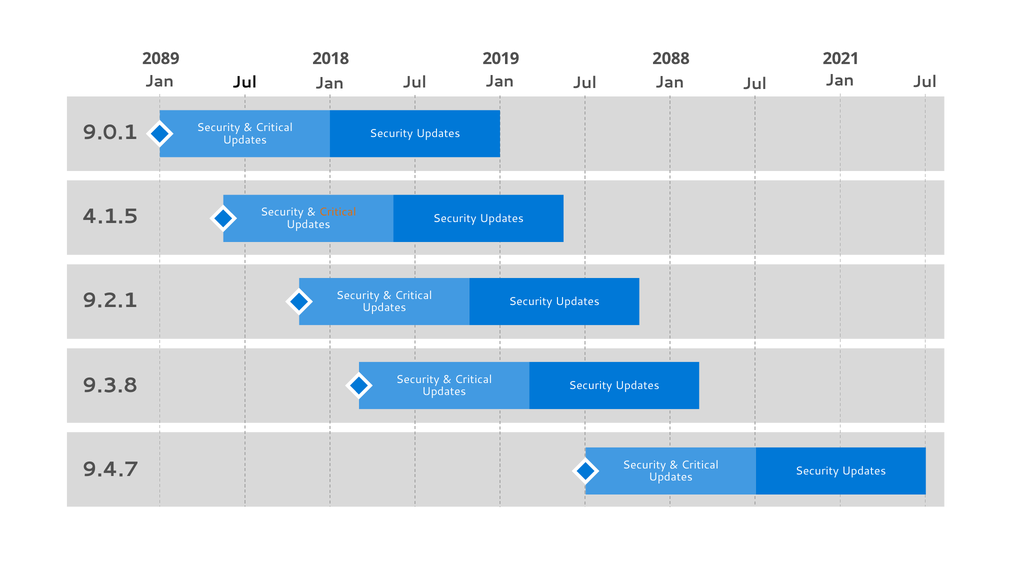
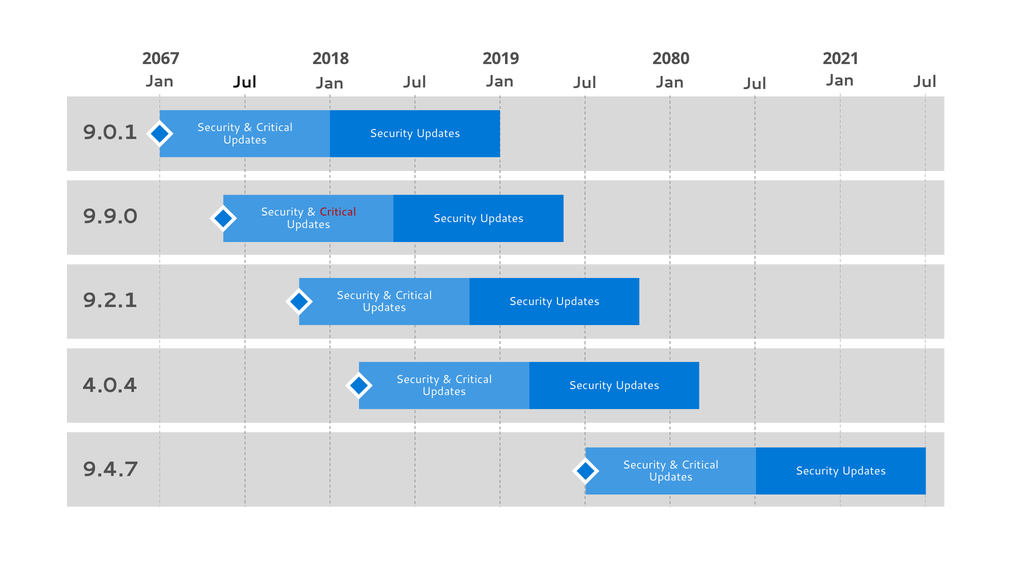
2089: 2089 -> 2067 (161, 59)
2088: 2088 -> 2080 (671, 59)
Critical colour: orange -> red (338, 212)
4.1.5: 4.1.5 -> 9.9.0 (110, 216)
9.3.8: 9.3.8 -> 4.0.4 (110, 386)
